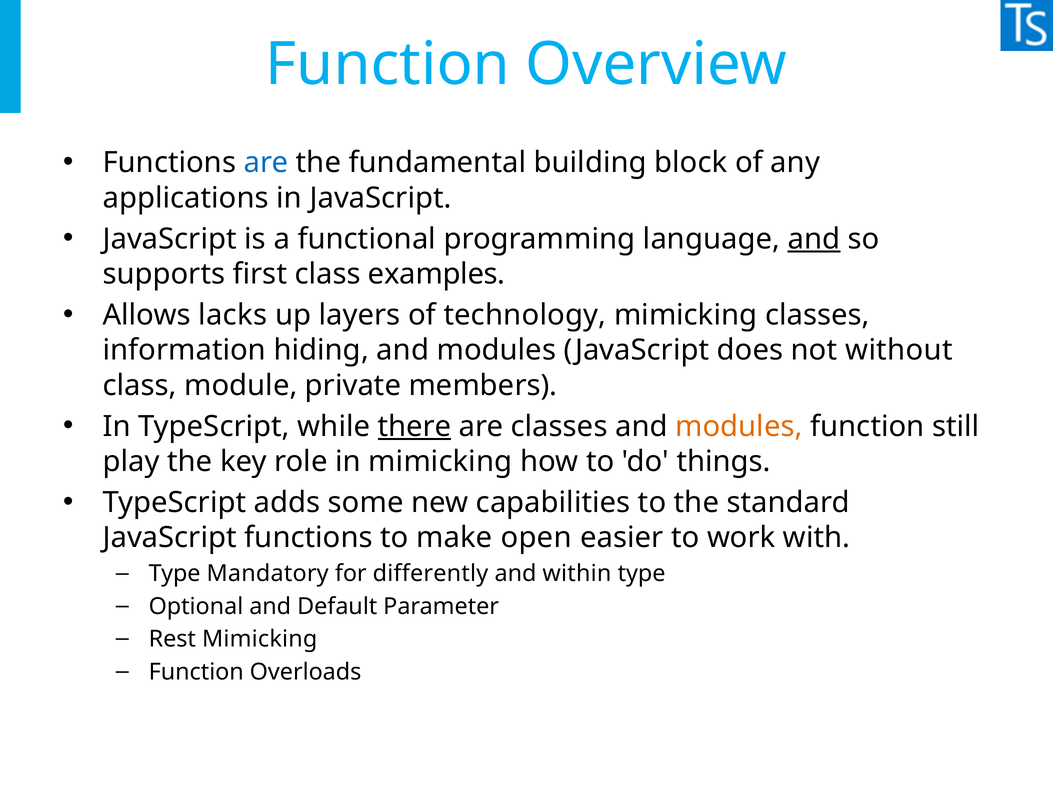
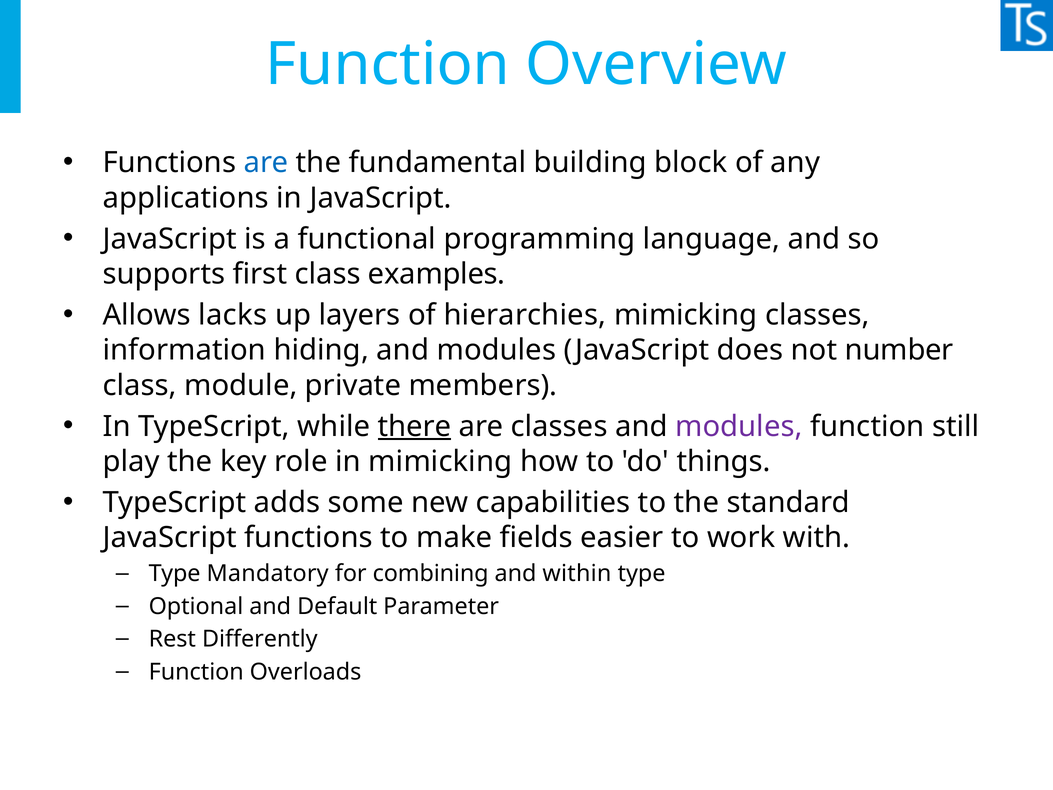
and underline: present -> none (814, 239)
technology: technology -> hierarchies (525, 315)
without: without -> number (899, 350)
modules colour: orange -> purple (739, 426)
open: open -> fields (536, 538)
differently: differently -> combining (431, 573)
Rest Mimicking: Mimicking -> Differently (260, 639)
